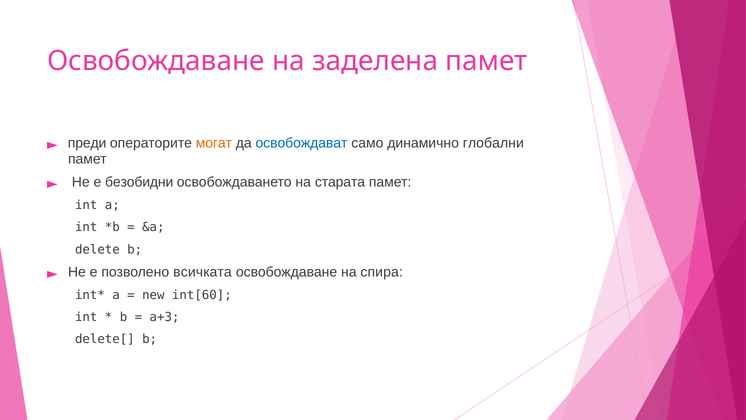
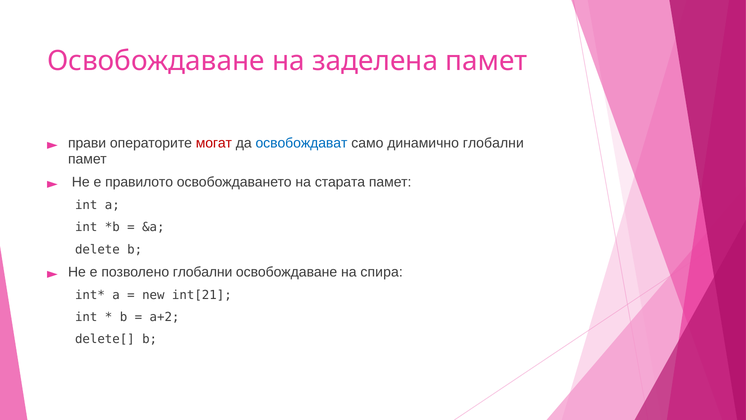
преди: преди -> прави (87, 143)
могат colour: orange -> red (214, 143)
безобидни: безобидни -> правилото (139, 182)
позволено всичката: всичката -> глобални (203, 272)
int[60: int[60 -> int[21 (202, 295)
a+3: a+3 -> a+2 (165, 317)
